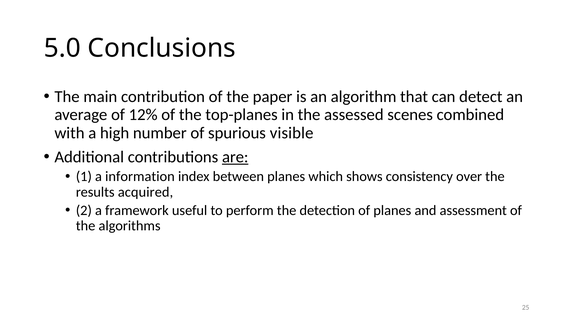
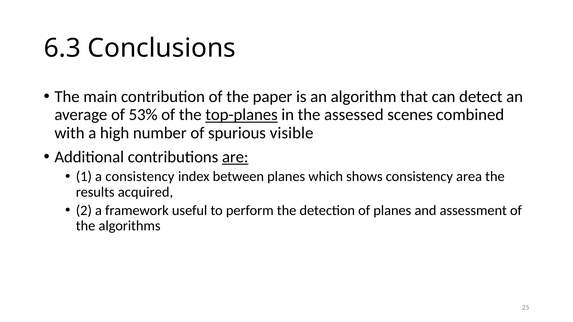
5.0: 5.0 -> 6.3 (62, 48)
12%: 12% -> 53% (143, 115)
top-planes underline: none -> present (242, 115)
a information: information -> consistency (140, 177)
over: over -> area (469, 177)
